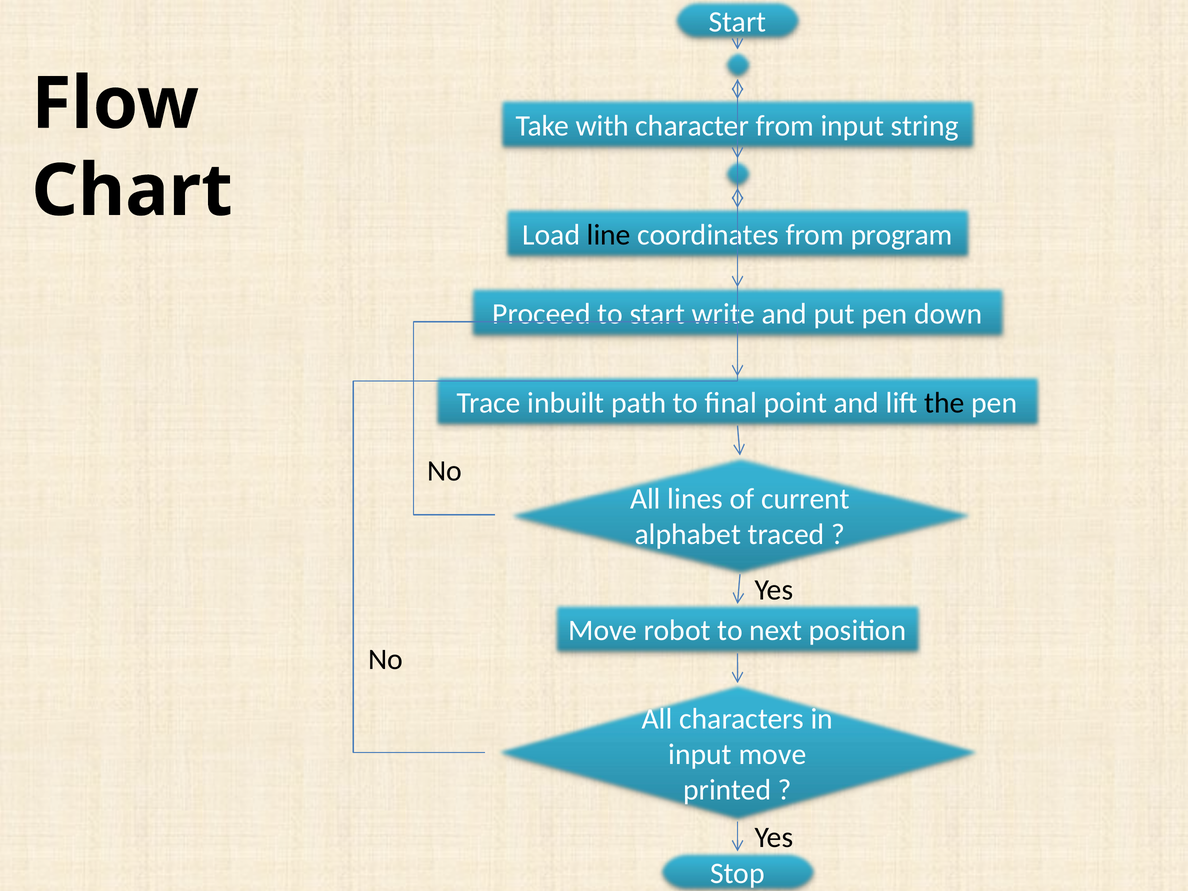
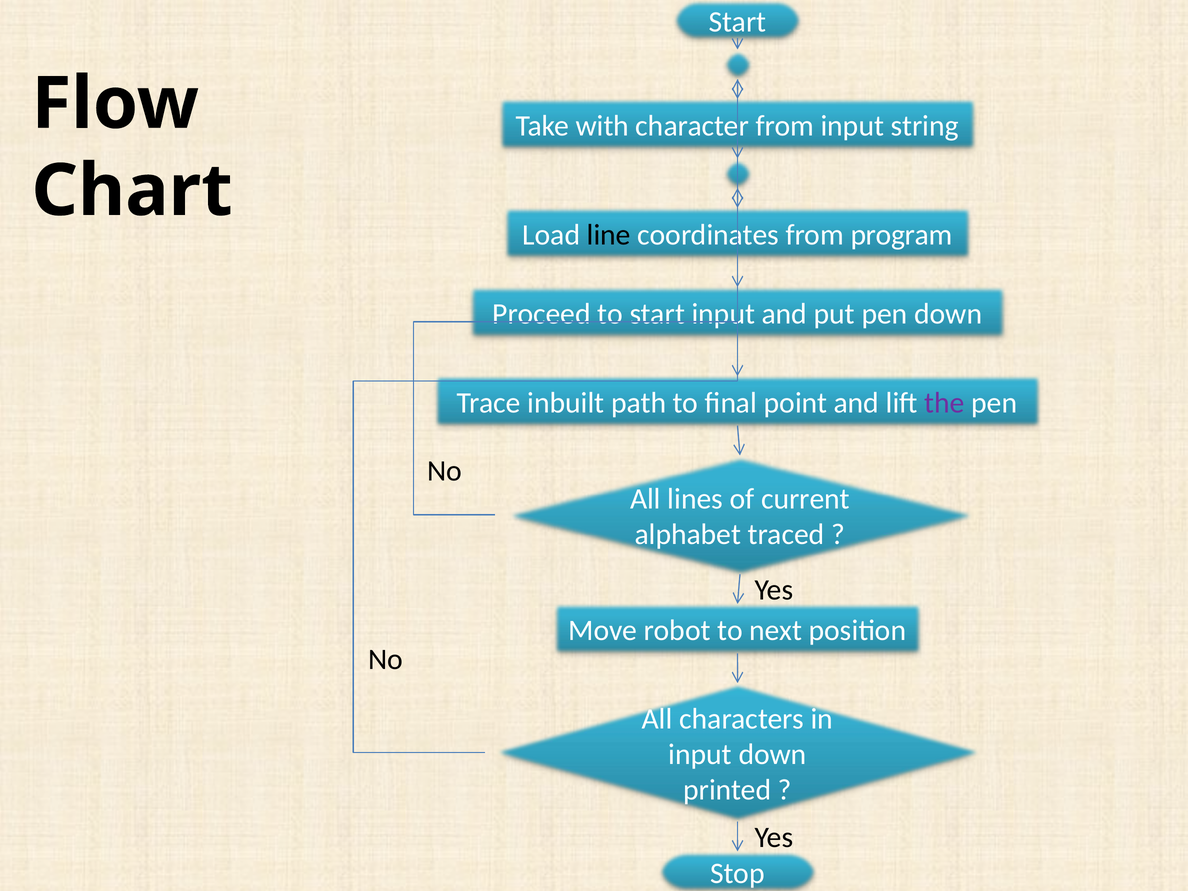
start write: write -> input (723, 314)
the colour: black -> purple (945, 403)
input move: move -> down (773, 754)
